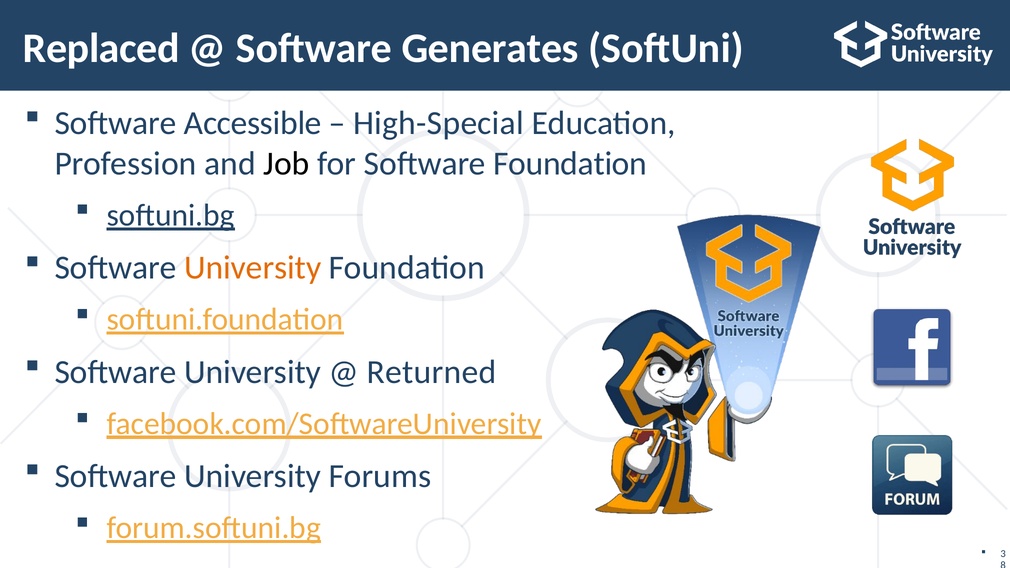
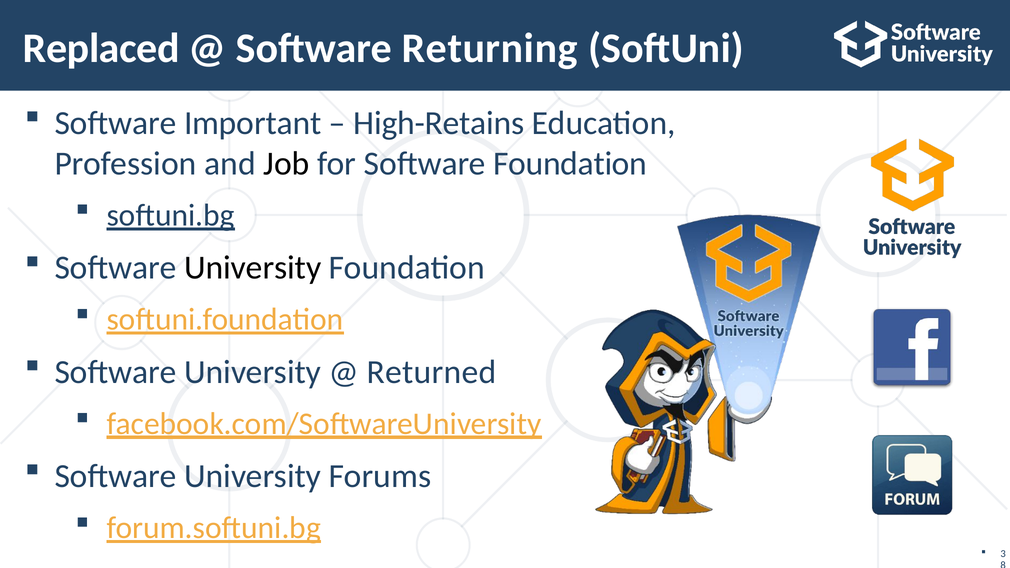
Generates: Generates -> Returning (490, 49)
Accessible: Accessible -> Important (253, 123)
High-Special: High-Special -> High-Retains (439, 123)
University colour: orange -> black (253, 268)
